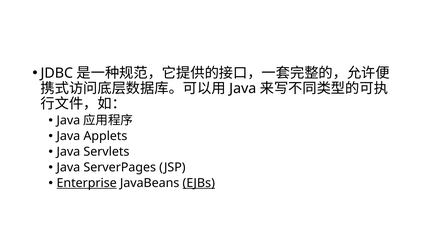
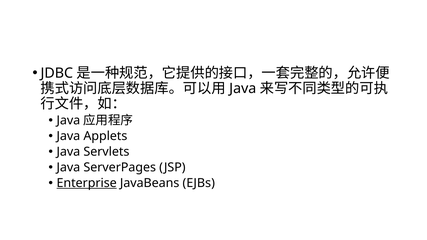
EJBs underline: present -> none (199, 183)
